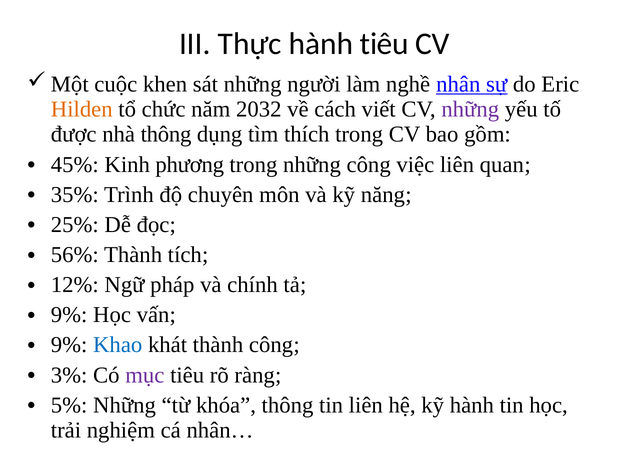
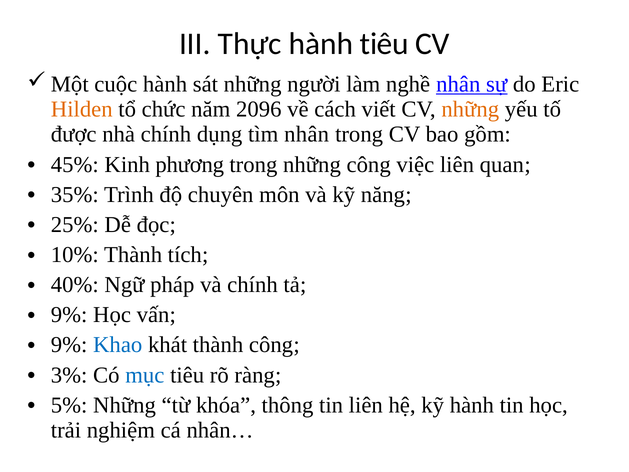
cuộc khen: khen -> hành (165, 84)
2032: 2032 -> 2096 (259, 109)
những colour: purple -> orange (470, 109)
nhà thông: thông -> chính (166, 134)
tìm thích: thích -> nhân (307, 134)
56%: 56% -> 10% (75, 255)
12%: 12% -> 40% (75, 285)
mục colour: purple -> blue (145, 375)
